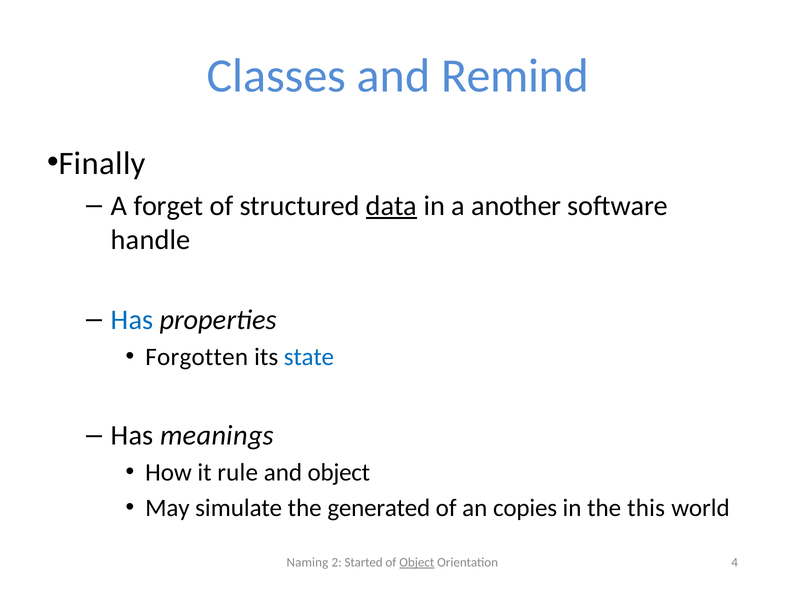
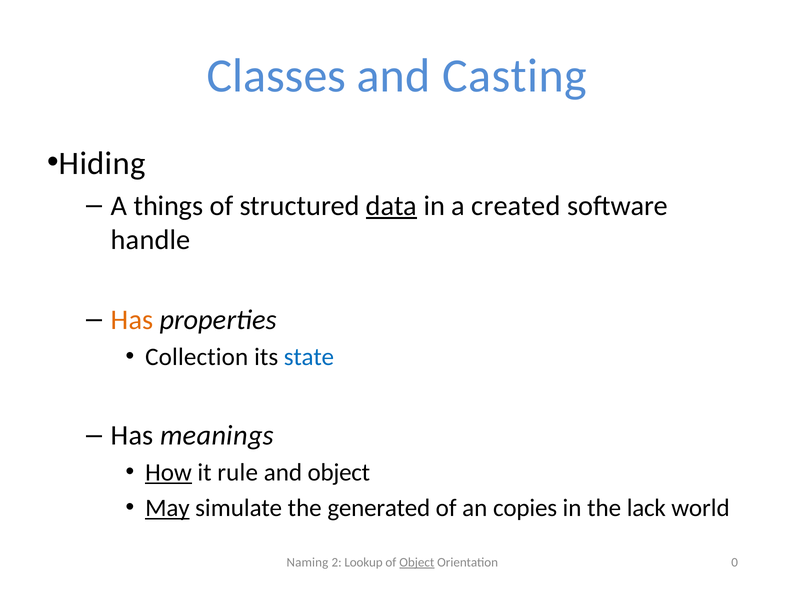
Remind: Remind -> Casting (515, 76)
Finally: Finally -> Hiding (102, 163)
forget: forget -> things (168, 206)
another: another -> created (516, 206)
Has colour: blue -> orange (132, 320)
Forgotten: Forgotten -> Collection (197, 357)
How underline: none -> present (169, 472)
May underline: none -> present (167, 508)
this: this -> lack (646, 508)
Started: Started -> Lookup (364, 562)
4: 4 -> 0 (735, 562)
